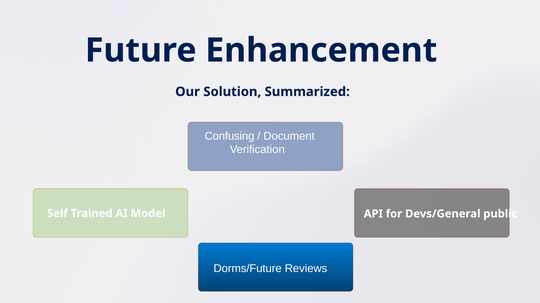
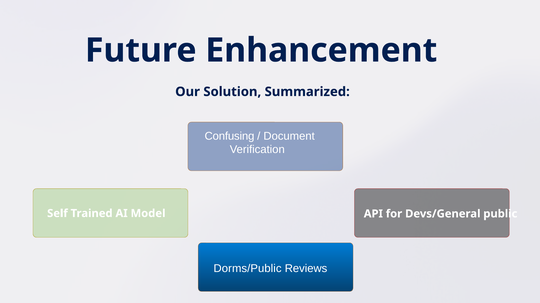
Dorms/Future: Dorms/Future -> Dorms/Public (248, 269)
